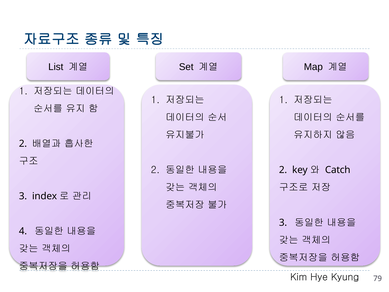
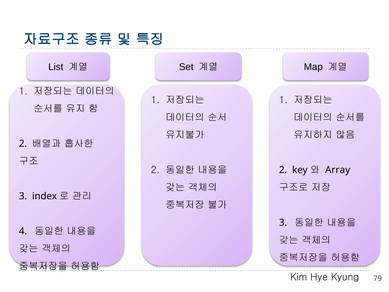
Catch: Catch -> Array (338, 170)
